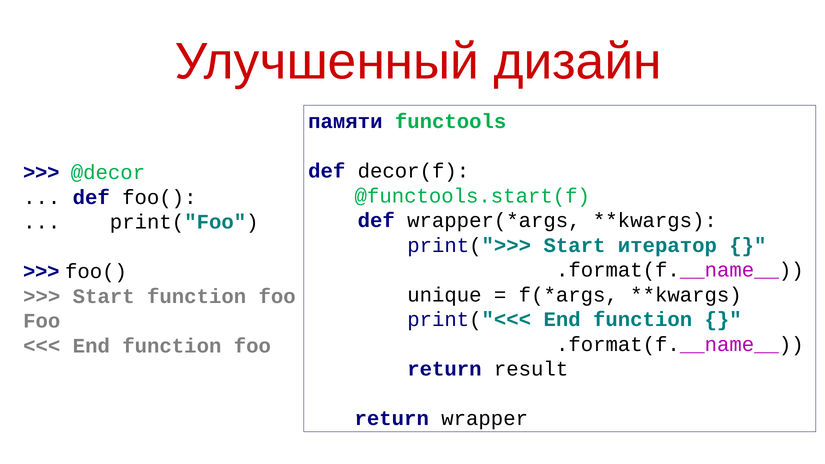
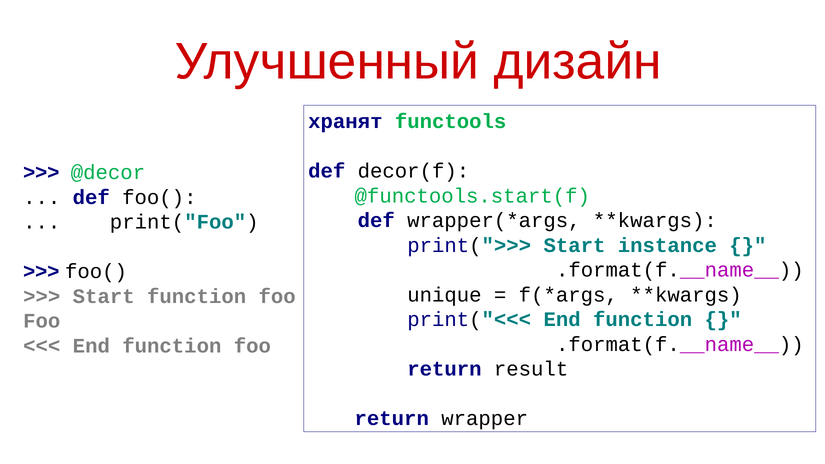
памяти: памяти -> хранят (345, 122)
итератор: итератор -> instance (667, 245)
